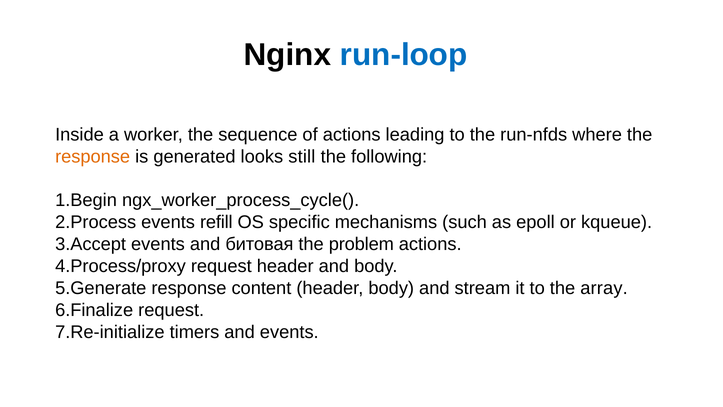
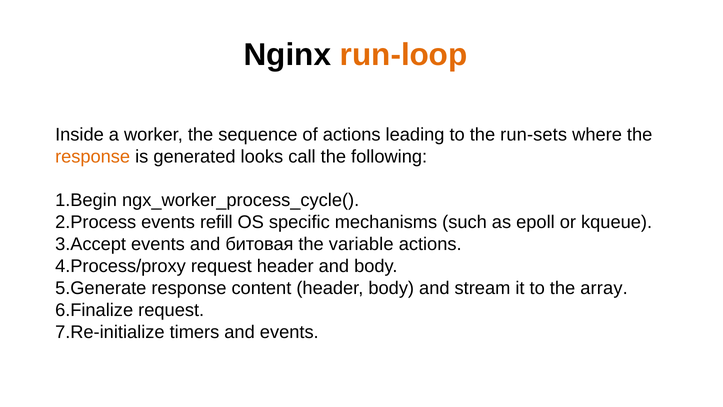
run-loop colour: blue -> orange (404, 55)
run-nfds: run-nfds -> run-sets (534, 135)
still: still -> call (302, 156)
problem: problem -> variable (361, 244)
